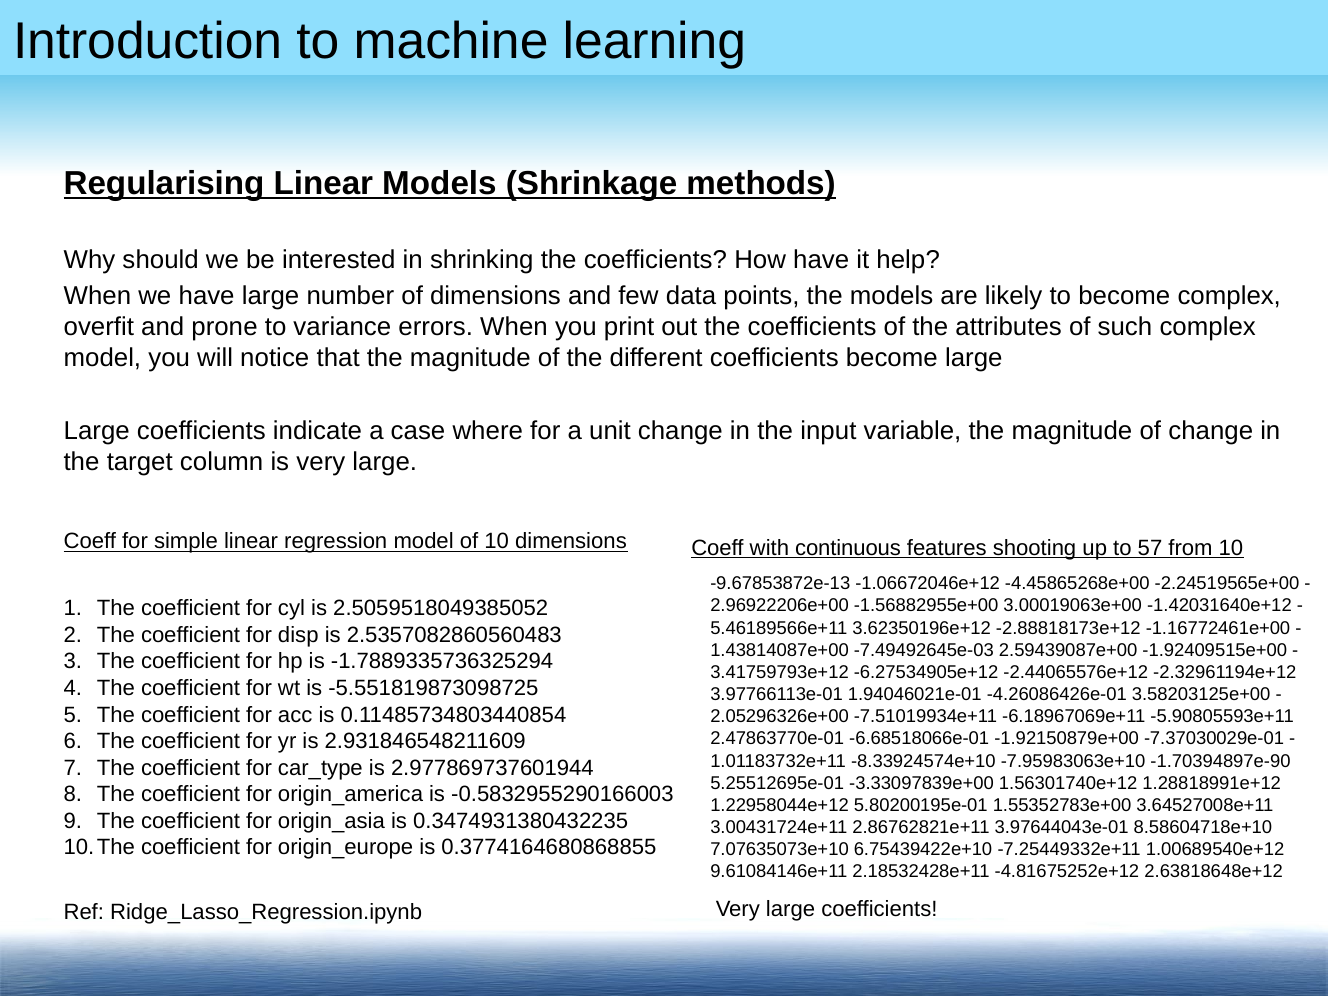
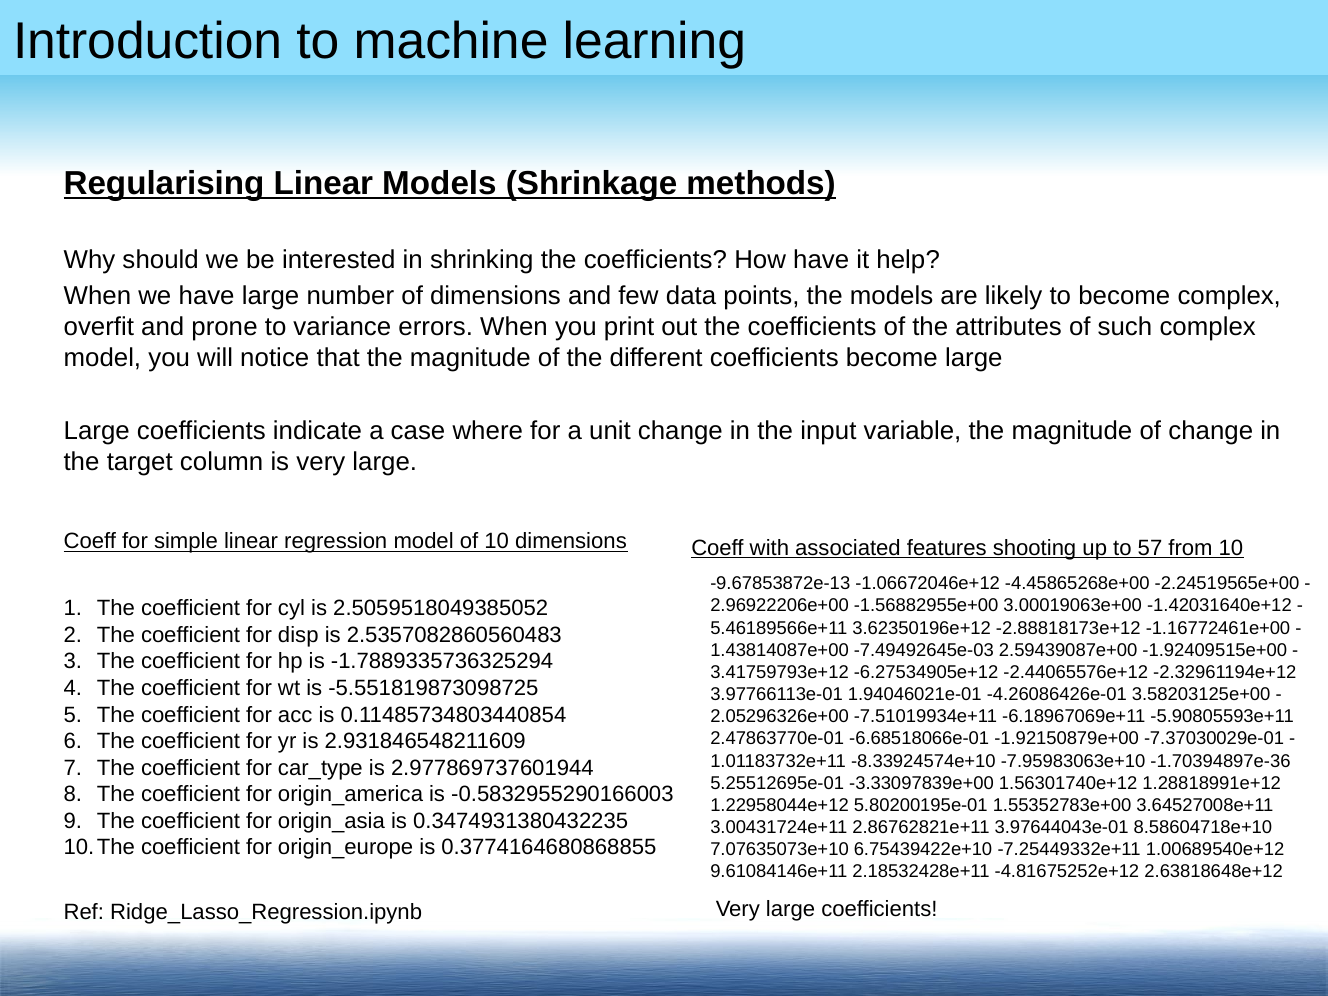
continuous: continuous -> associated (848, 548)
-1.70394897e-90: -1.70394897e-90 -> -1.70394897e-36 (1220, 761)
